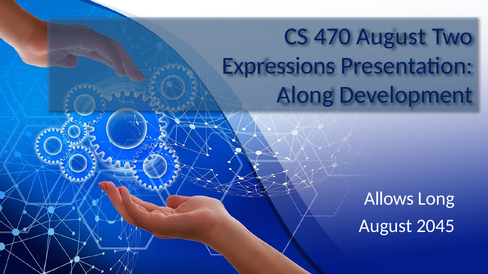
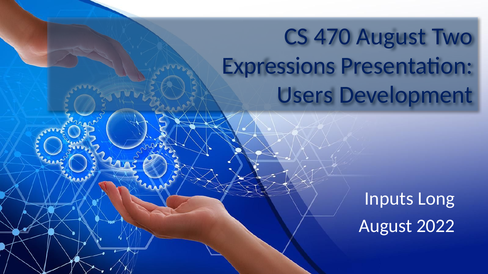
Along: Along -> Users (305, 95)
Allows: Allows -> Inputs (389, 199)
2045: 2045 -> 2022 (436, 226)
